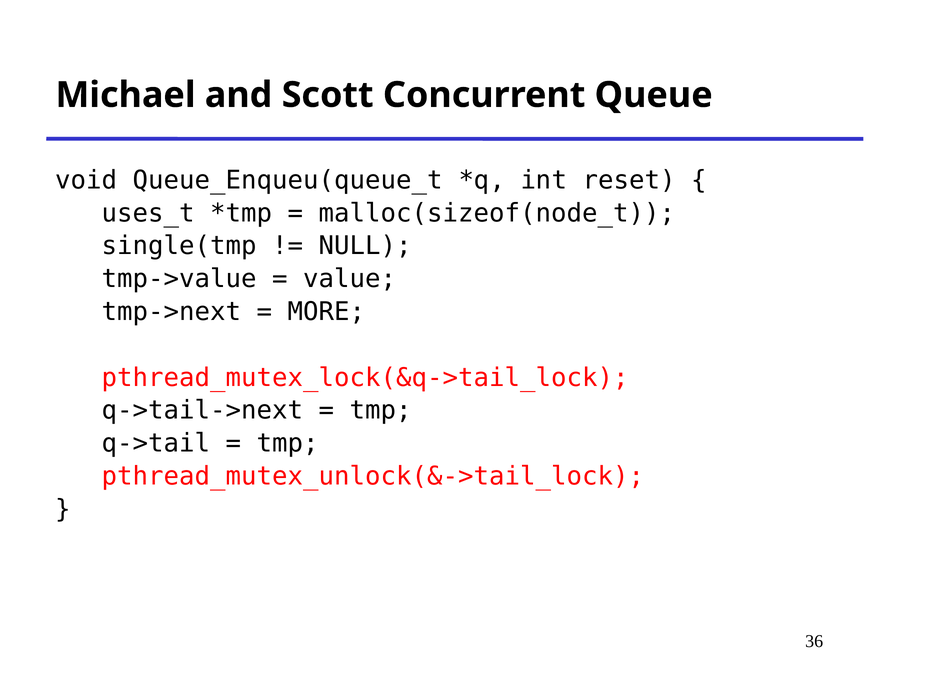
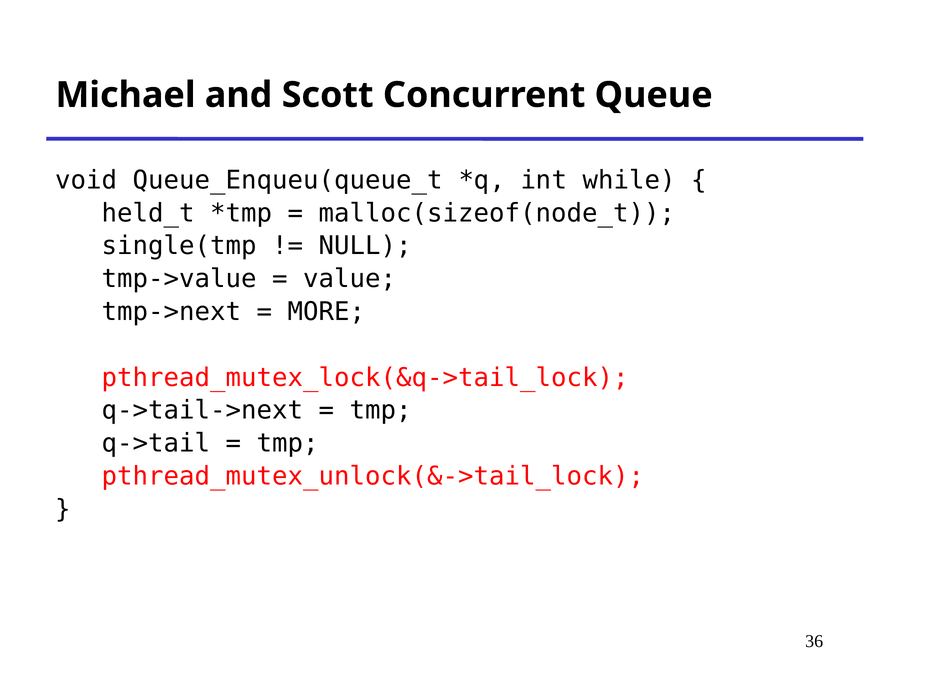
reset: reset -> while (629, 180)
uses_t: uses_t -> held_t (148, 213)
